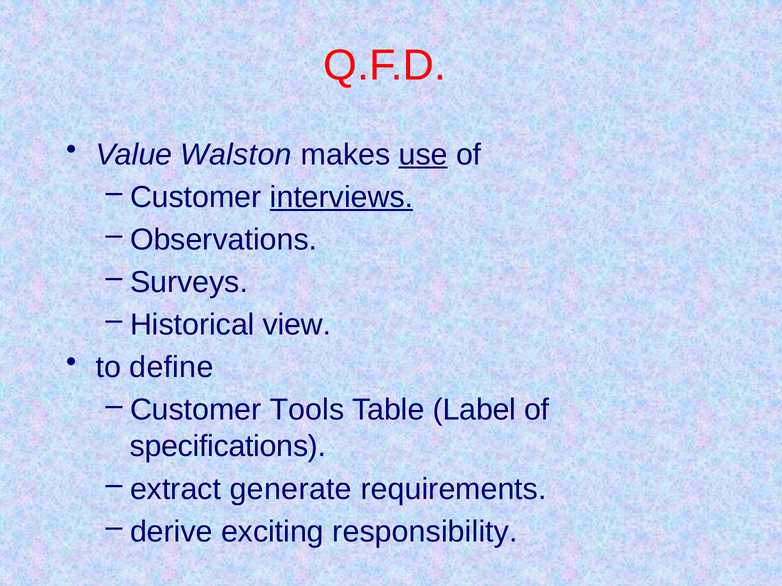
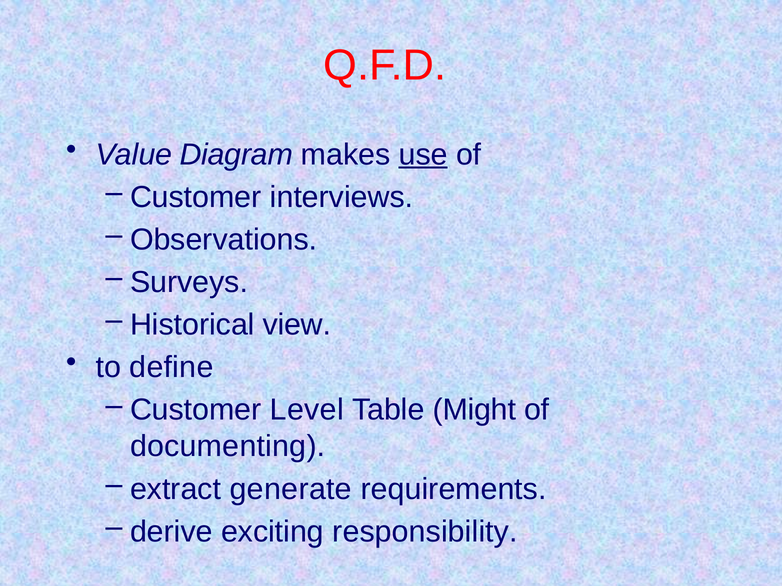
Walston: Walston -> Diagram (236, 155)
interviews underline: present -> none (342, 197)
Tools: Tools -> Level (307, 410)
Label: Label -> Might (474, 410)
specifications: specifications -> documenting (228, 447)
